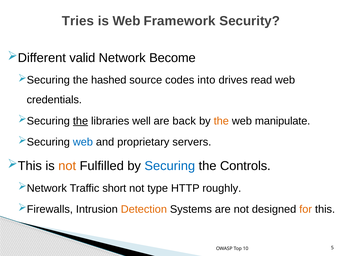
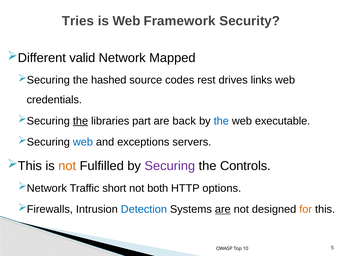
Become: Become -> Mapped (172, 58)
into: into -> rest (206, 80)
read: read -> links (261, 80)
well: well -> part (141, 121)
the colour: orange -> blue (221, 121)
manipulate: manipulate -> executable (283, 121)
proprietary: proprietary -> exceptions (143, 142)
Securing colour: blue -> purple (170, 166)
type: type -> both (158, 189)
roughly: roughly -> options (222, 189)
Detection colour: orange -> blue (144, 210)
are underline: none -> present (223, 210)
